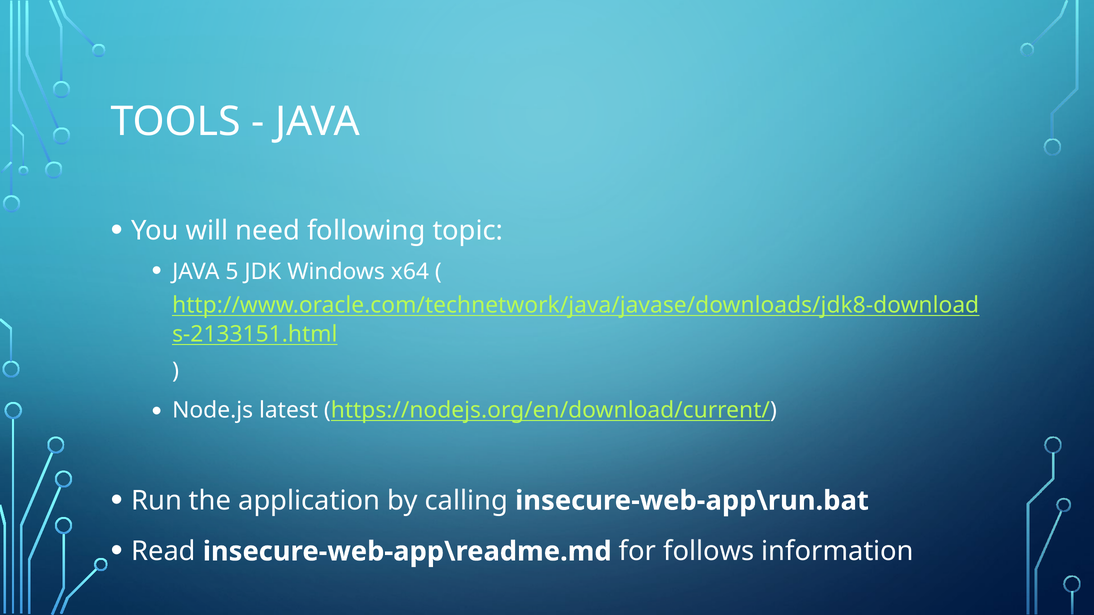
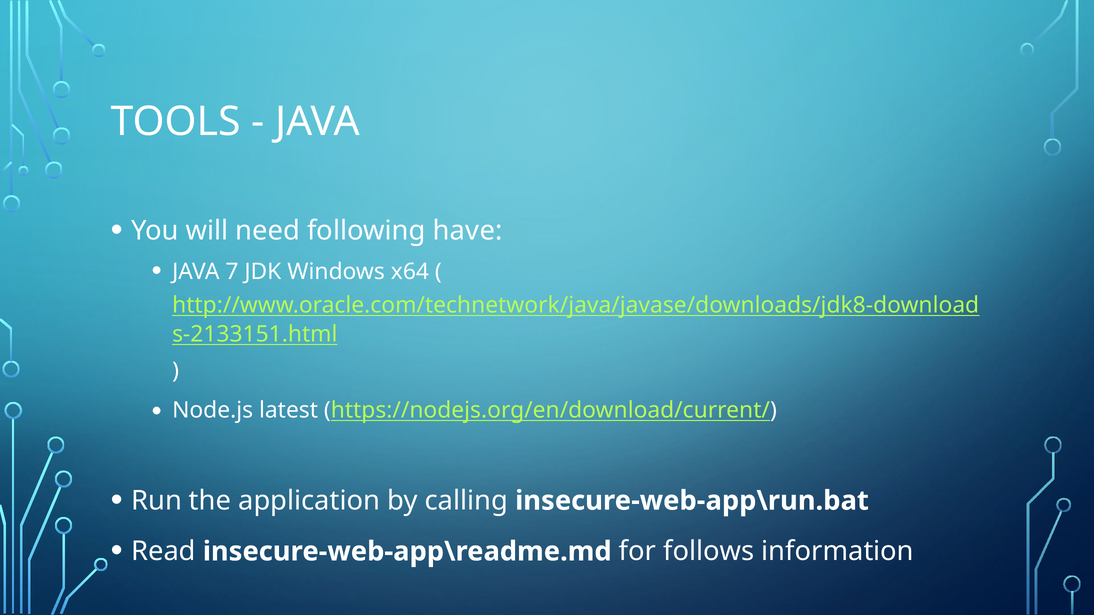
topic: topic -> have (468, 231)
5: 5 -> 7 (232, 272)
